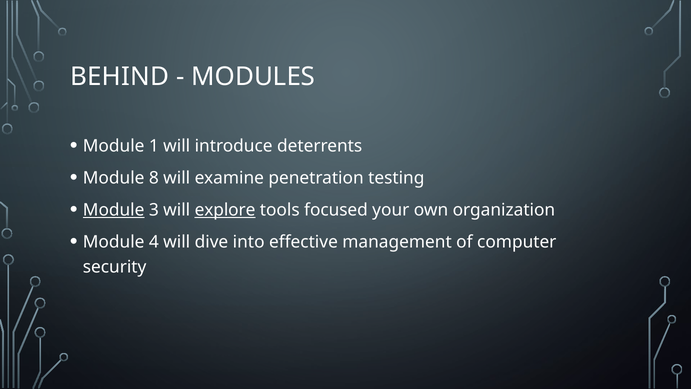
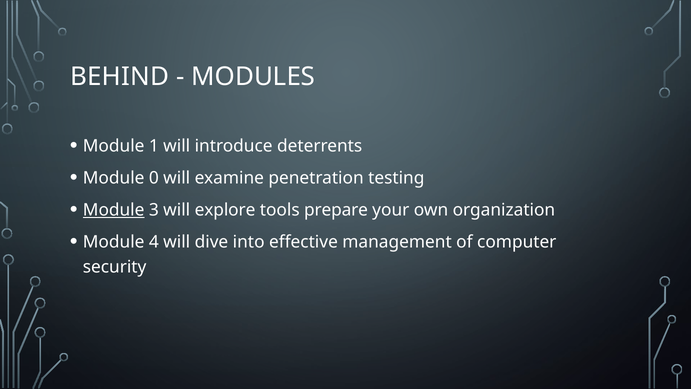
8: 8 -> 0 (154, 178)
explore underline: present -> none (225, 210)
focused: focused -> prepare (336, 210)
